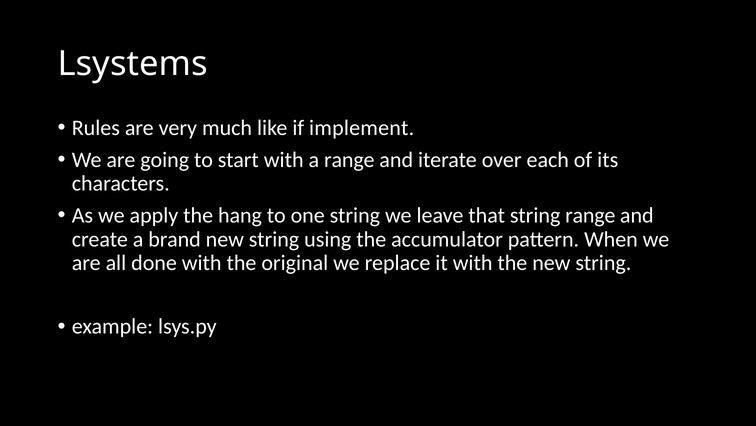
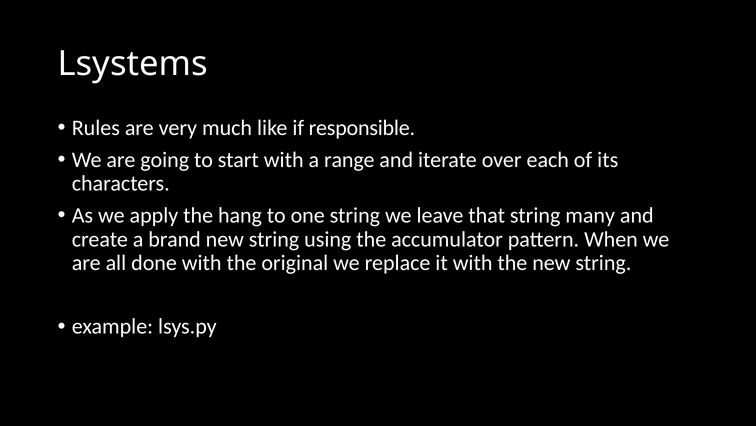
implement: implement -> responsible (362, 128)
string range: range -> many (590, 215)
